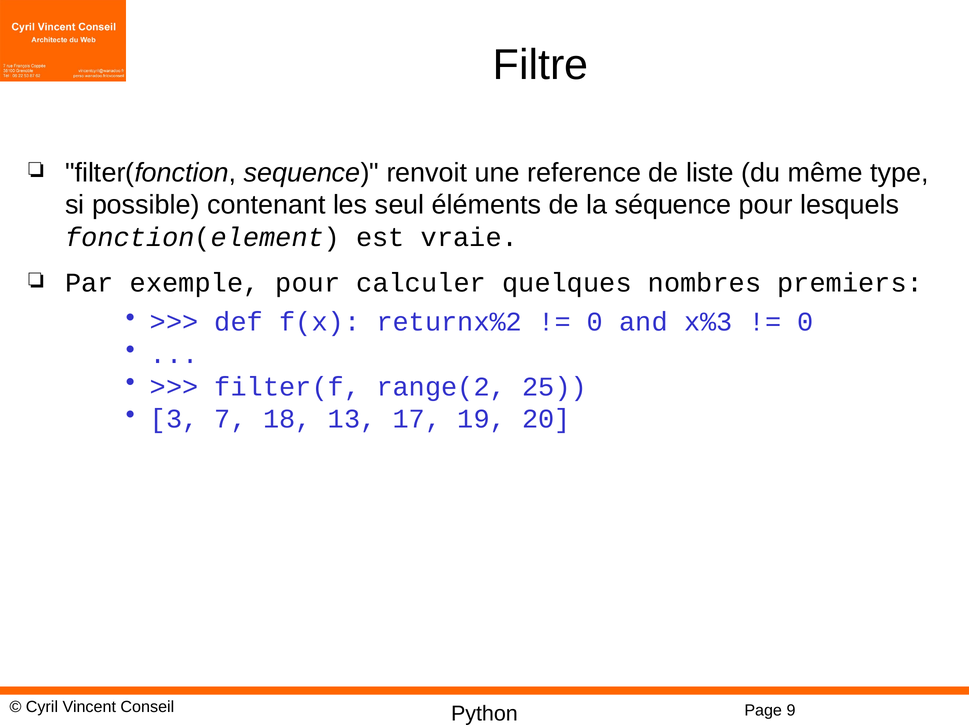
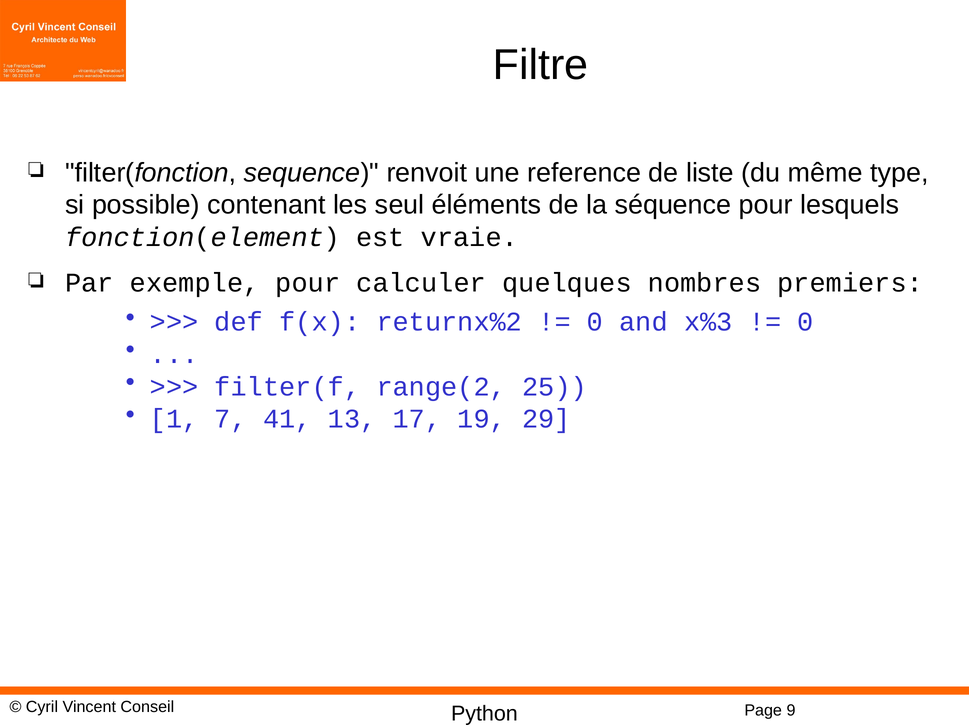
3: 3 -> 1 (174, 419)
18: 18 -> 41 (287, 419)
20: 20 -> 29 (546, 419)
